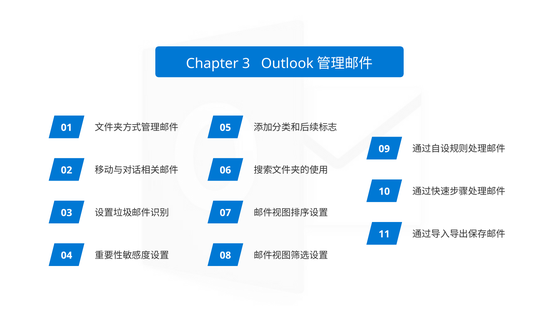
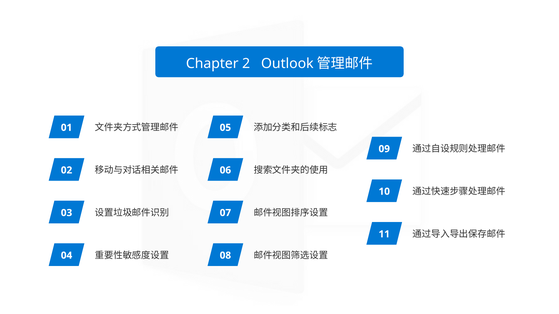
3: 3 -> 2 (246, 64)
